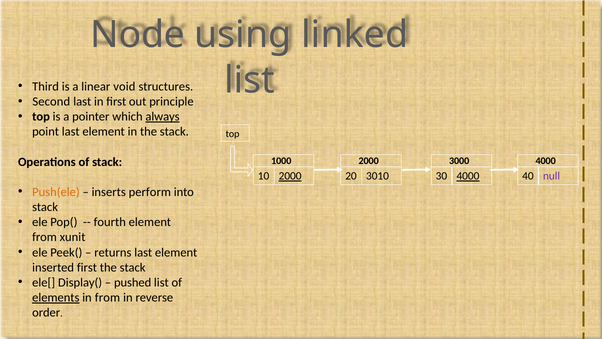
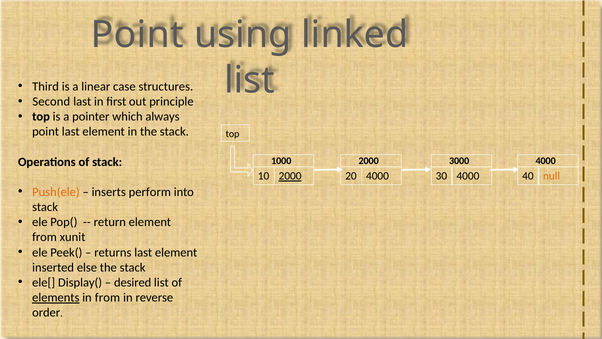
Node: Node -> Point (137, 35)
void: void -> case (124, 86)
always underline: present -> none (163, 117)
20 3010: 3010 -> 4000 (377, 176)
4000 underline: present -> none (468, 176)
null colour: purple -> orange (552, 176)
fourth: fourth -> return (110, 222)
inserted first: first -> else (87, 267)
pushed: pushed -> desired (133, 282)
